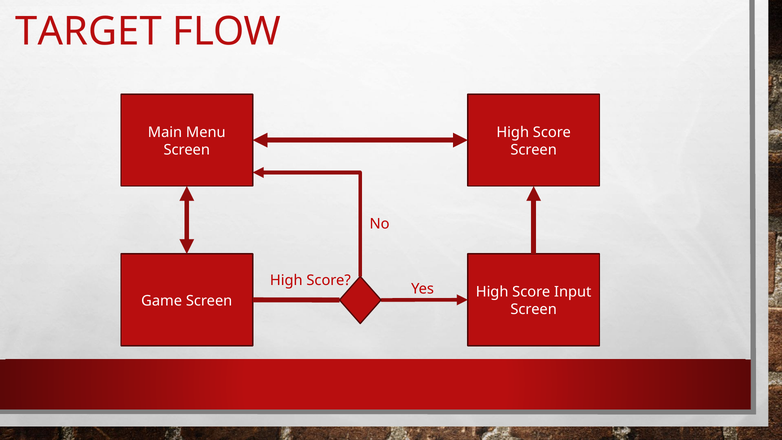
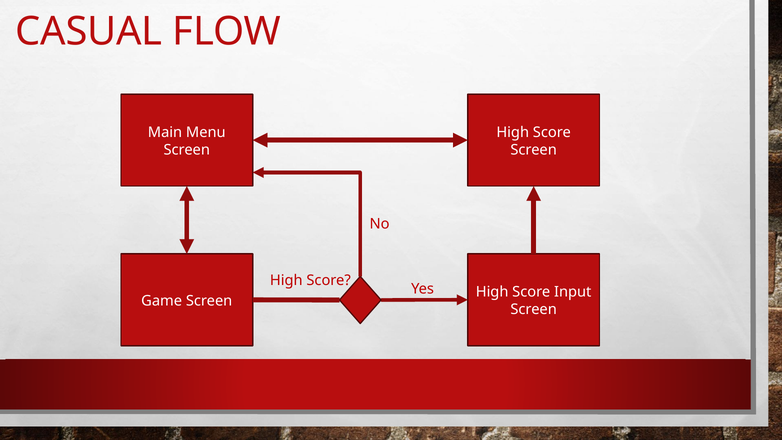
TARGET: TARGET -> CASUAL (89, 31)
